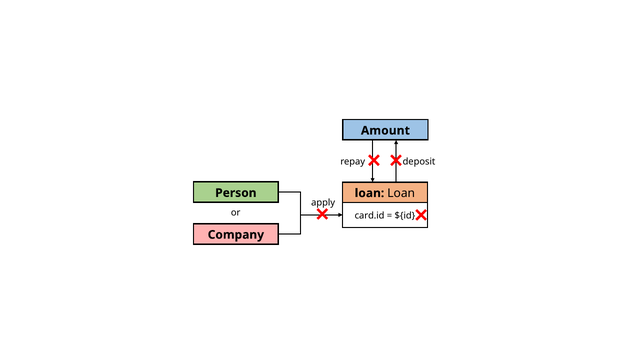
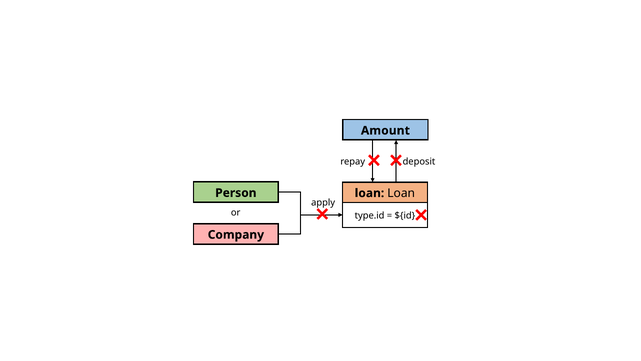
card.id: card.id -> type.id (370, 215)
